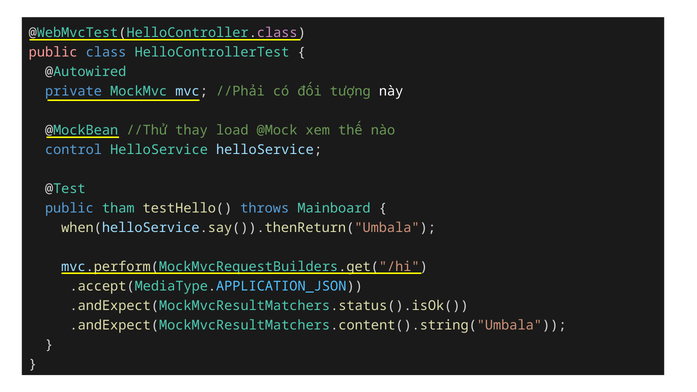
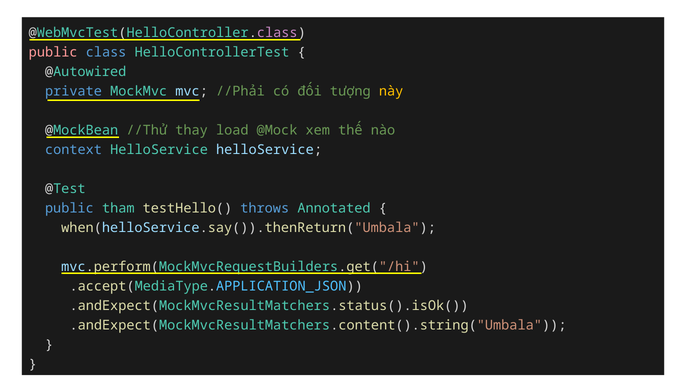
này colour: white -> yellow (391, 91)
control: control -> context (73, 150)
Mainboard: Mainboard -> Annotated (334, 208)
